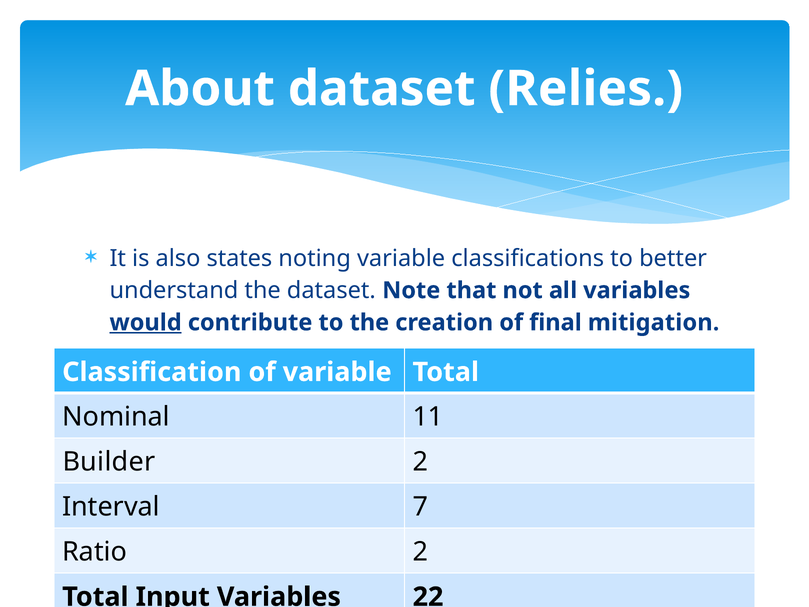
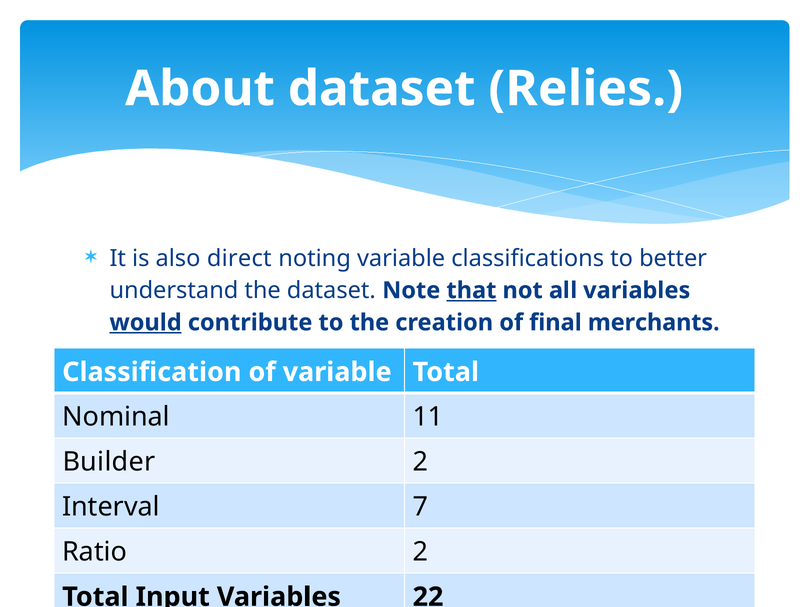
states: states -> direct (239, 258)
that underline: none -> present (471, 290)
mitigation: mitigation -> merchants (654, 322)
